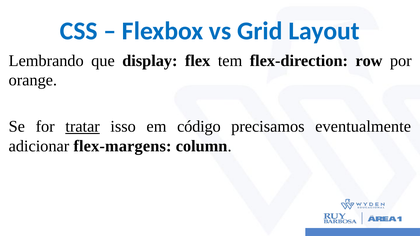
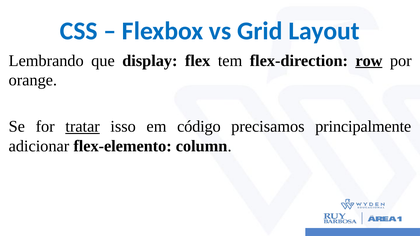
row underline: none -> present (369, 61)
eventualmente: eventualmente -> principalmente (363, 127)
flex-margens: flex-margens -> flex-elemento (123, 146)
